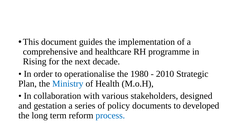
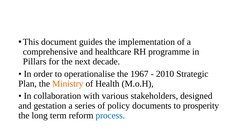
Rising: Rising -> Pillars (35, 61)
1980: 1980 -> 1967 (139, 74)
Ministry colour: blue -> orange (68, 83)
developed: developed -> prosperity (201, 105)
